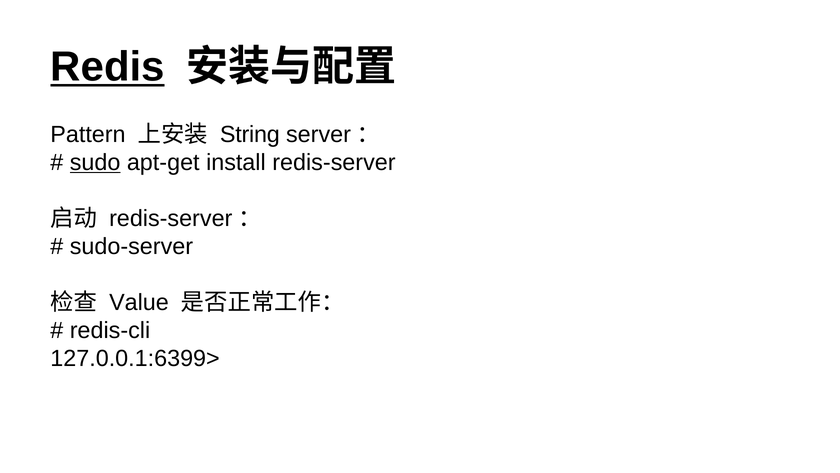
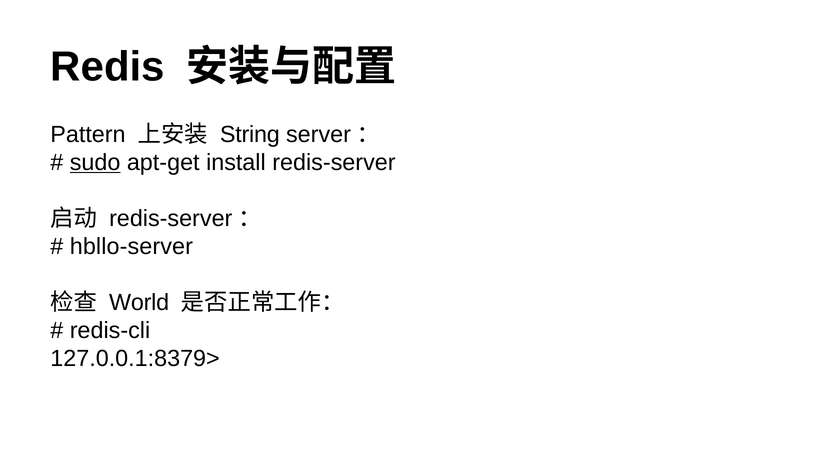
Redis underline: present -> none (108, 67)
sudo-server: sudo-server -> hbllo-server (131, 246)
Value: Value -> World (139, 302)
127.0.0.1:6399>: 127.0.0.1:6399> -> 127.0.0.1:8379> (135, 358)
